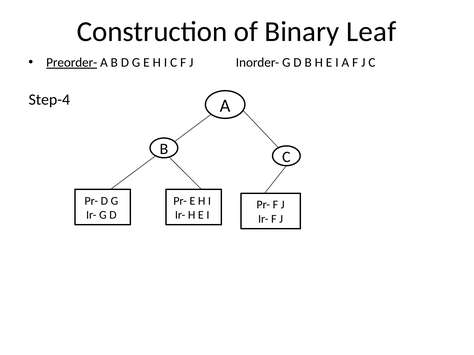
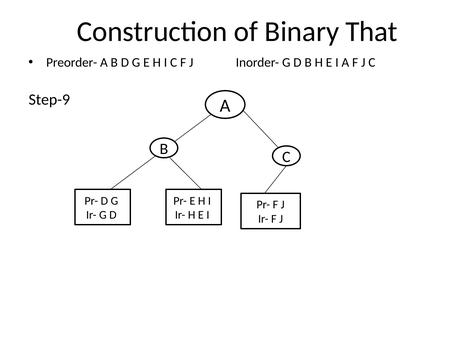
Leaf: Leaf -> That (371, 32)
Preorder- underline: present -> none (72, 63)
Step-4: Step-4 -> Step-9 (49, 100)
